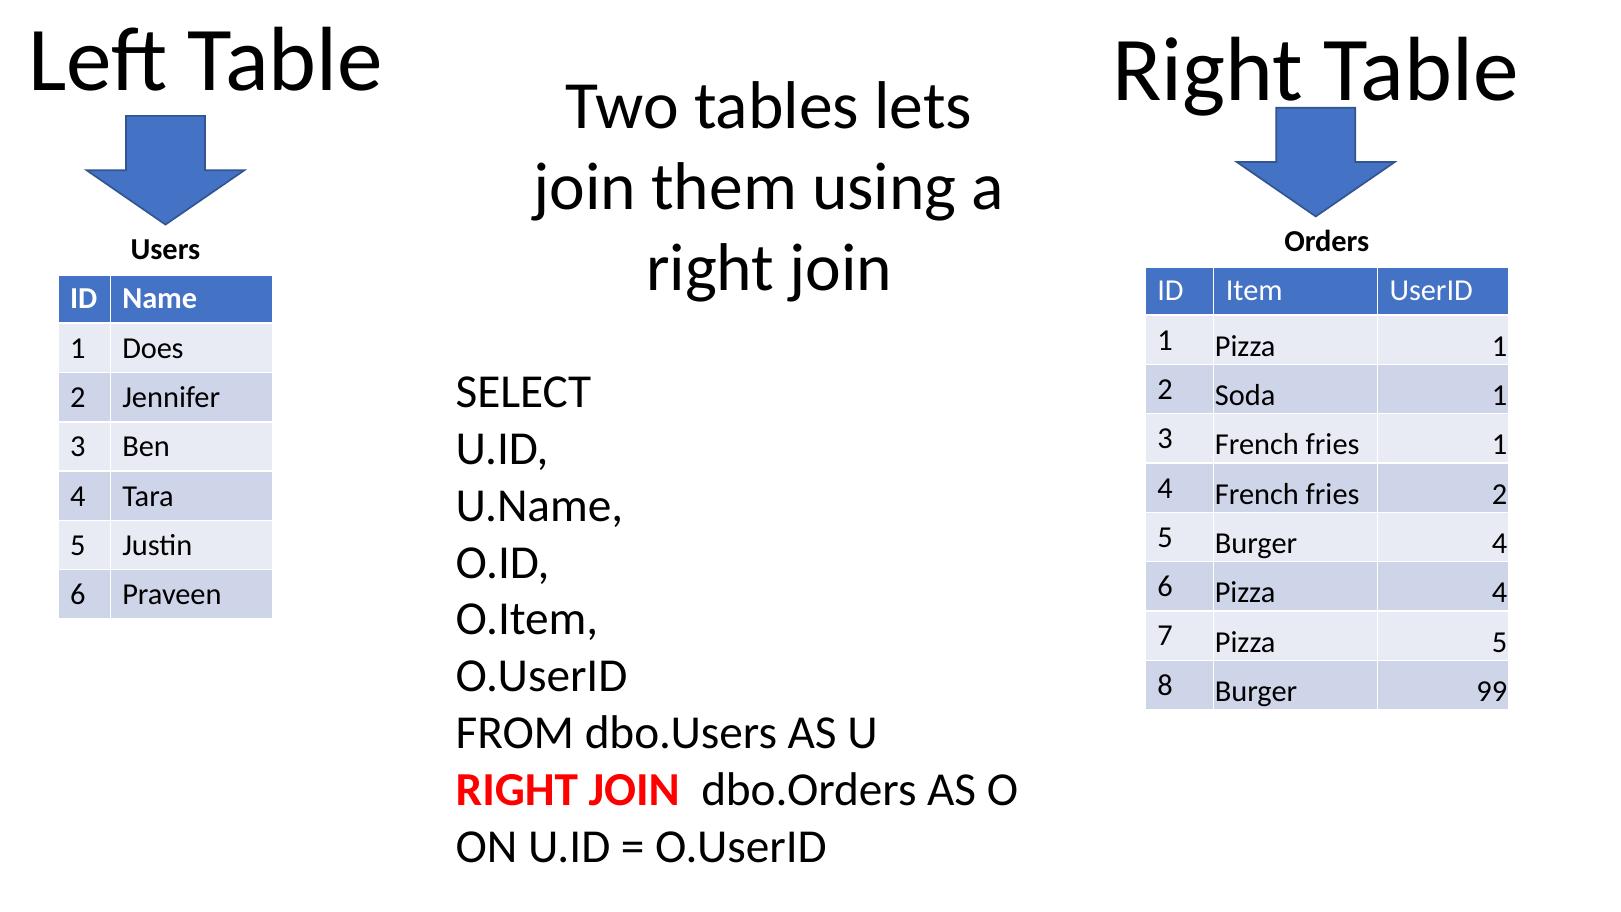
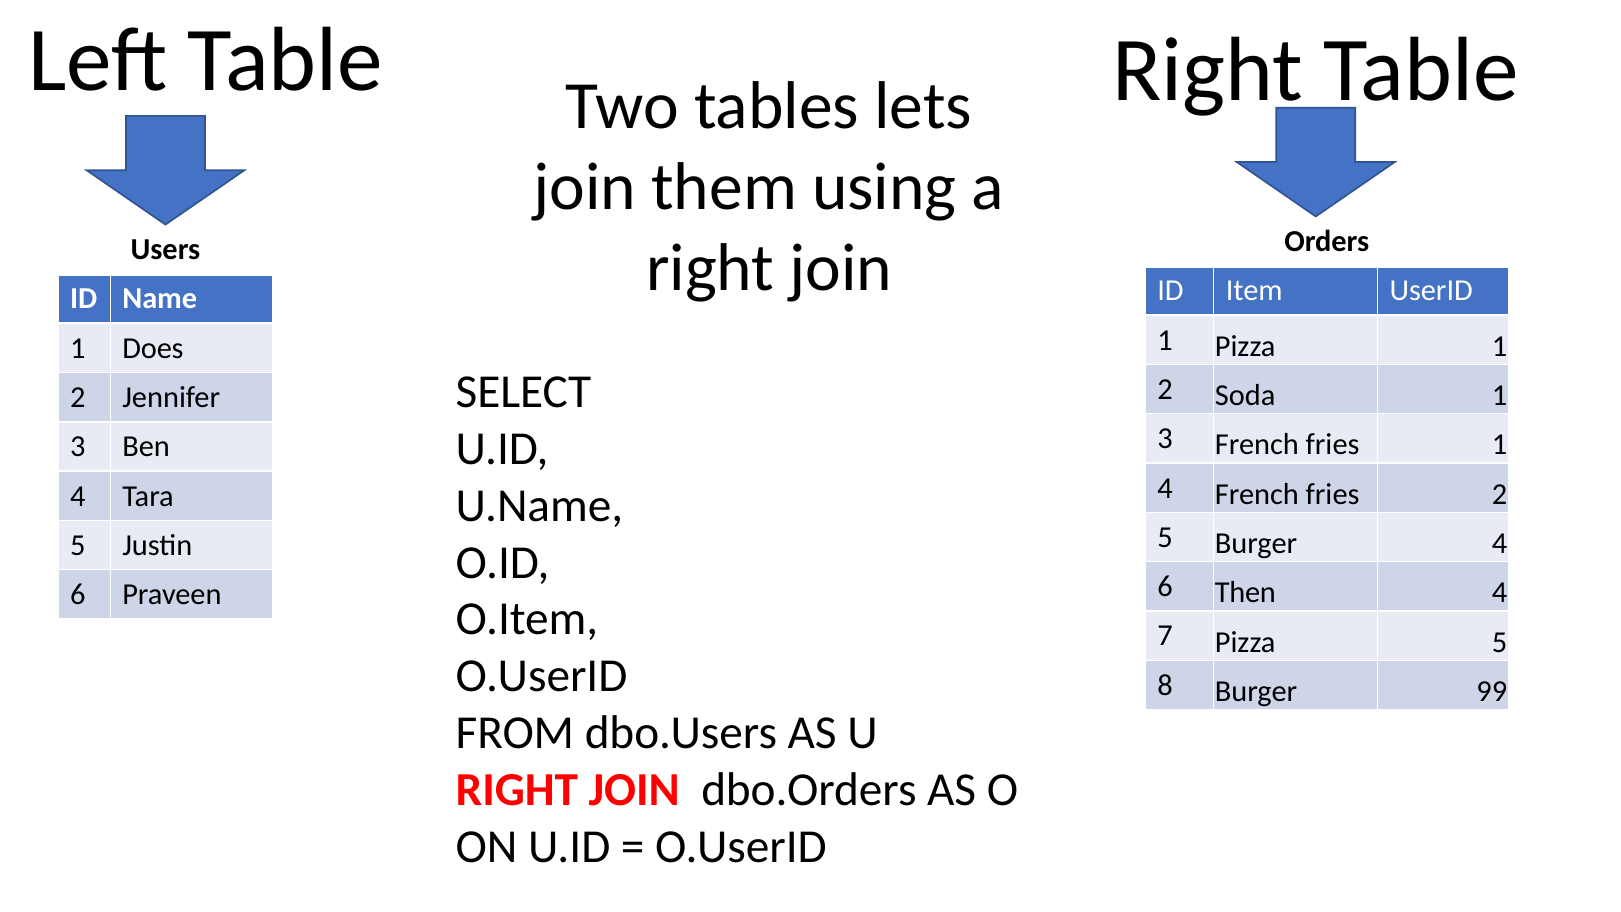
6 Pizza: Pizza -> Then (1245, 593)
